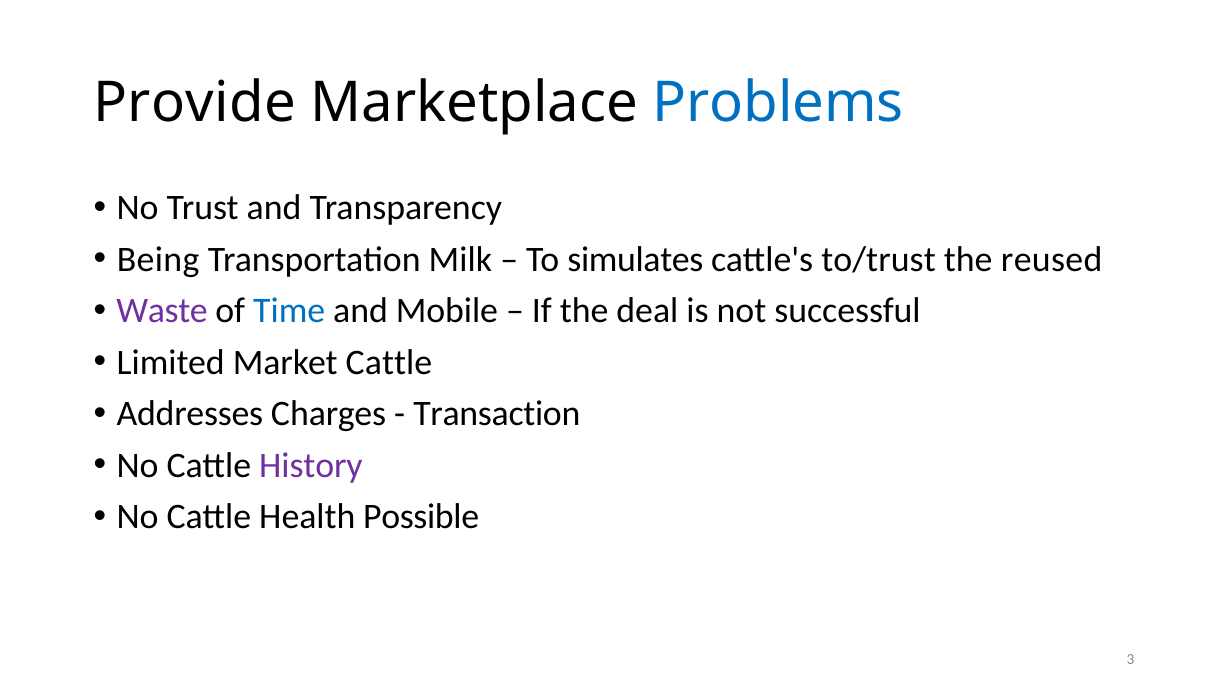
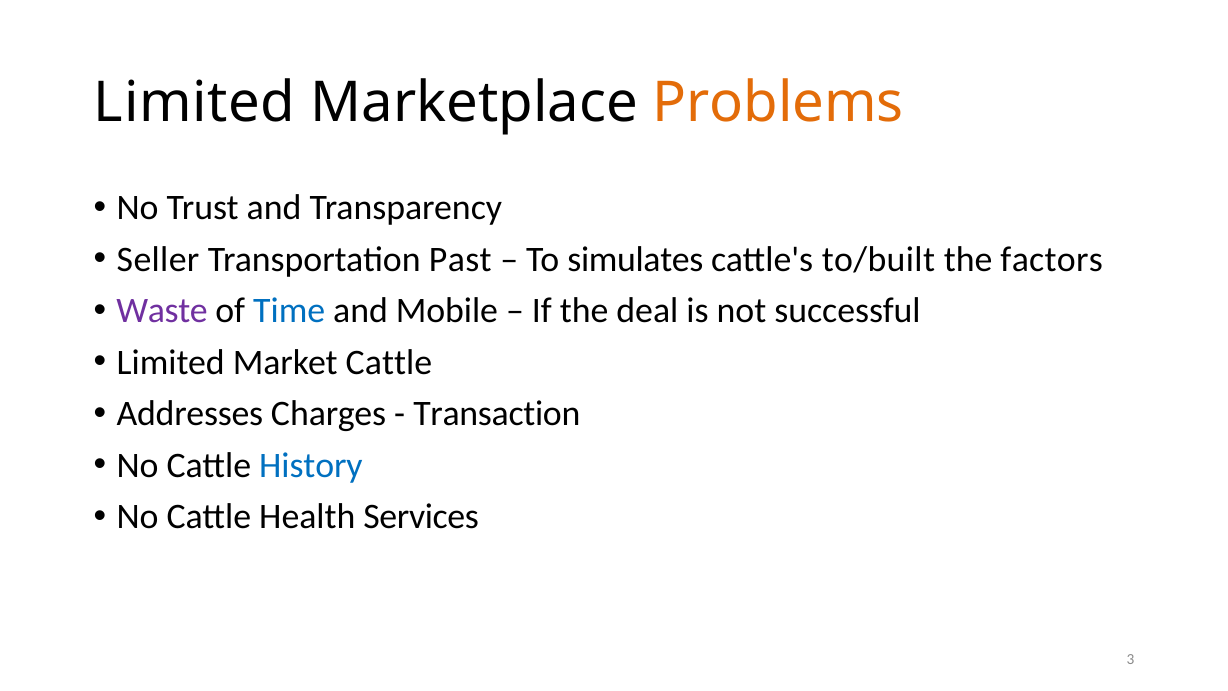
Provide: Provide -> Limited (195, 103)
Problems colour: blue -> orange (778, 103)
Being: Being -> Seller (158, 259)
Milk: Milk -> Past (460, 259)
to/trust: to/trust -> to/built (878, 259)
reused: reused -> factors (1052, 259)
History colour: purple -> blue (311, 465)
Possible: Possible -> Services (421, 517)
